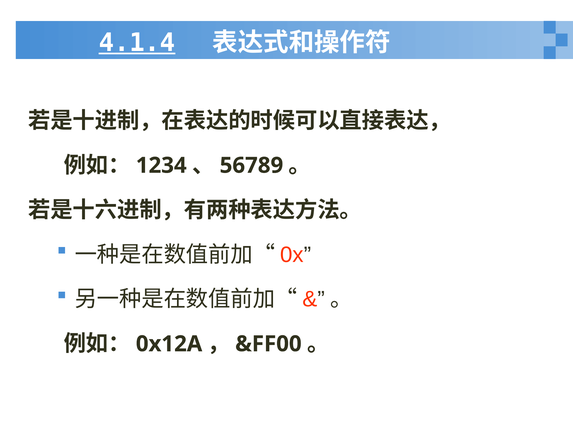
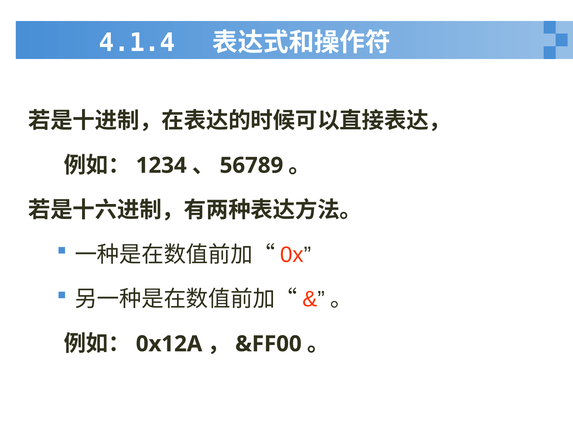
4.1.4 underline: present -> none (137, 43)
